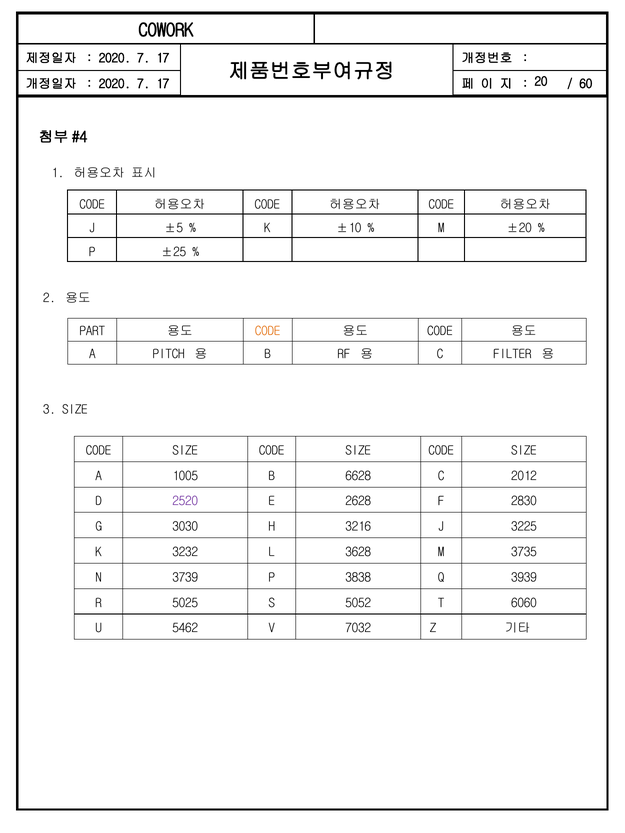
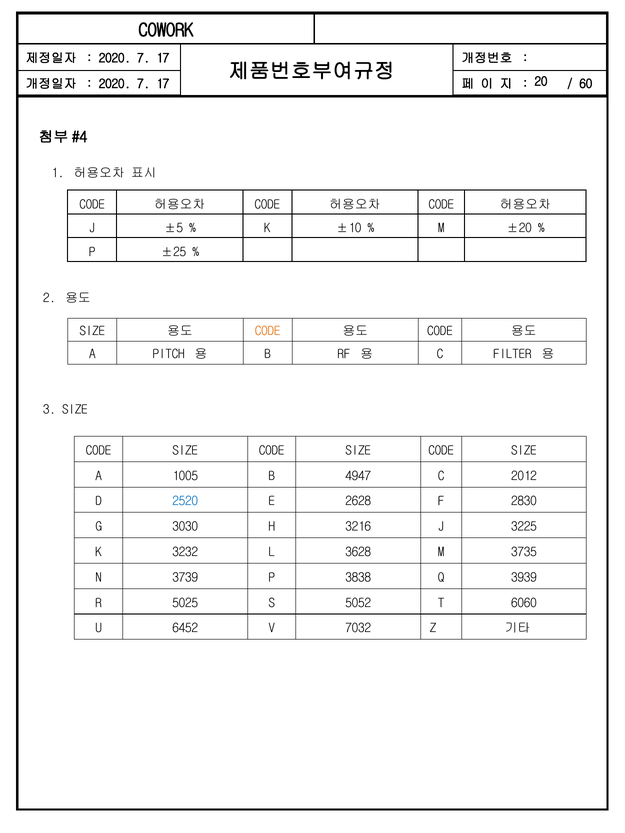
PART: PART -> SIZE (92, 331)
6628: 6628 -> 4947 (358, 476)
2520 colour: purple -> blue (185, 501)
5462: 5462 -> 6452 (185, 629)
